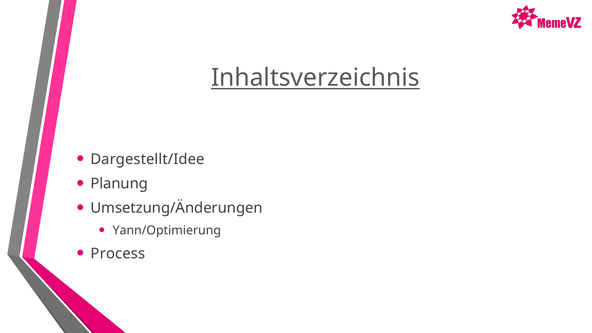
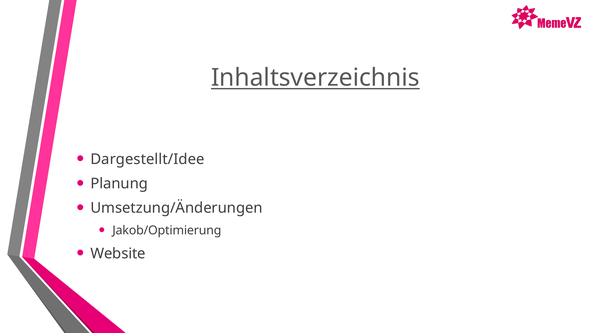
Yann/Optimierung: Yann/Optimierung -> Jakob/Optimierung (167, 230)
Process: Process -> Website (118, 253)
